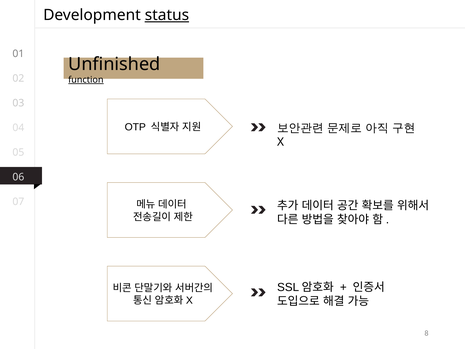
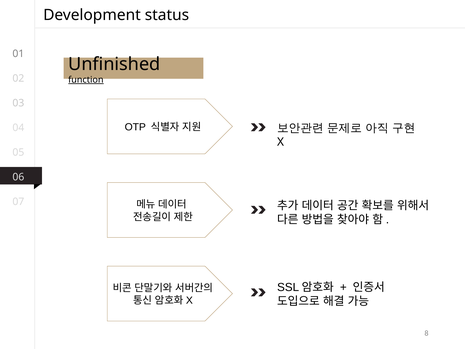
status underline: present -> none (167, 15)
